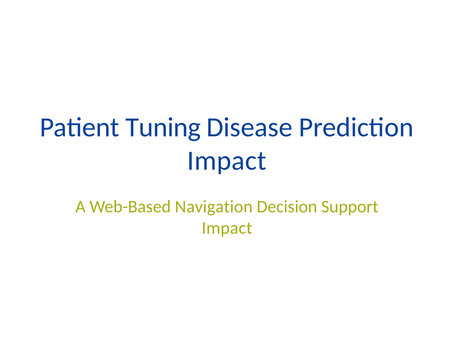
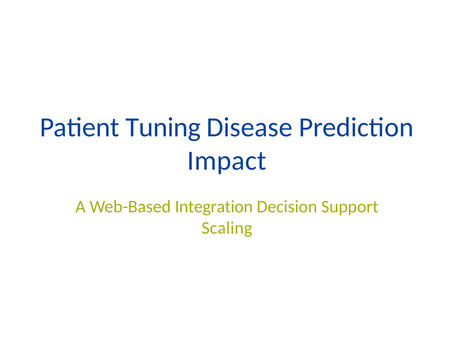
Navigation: Navigation -> Integration (214, 207)
Impact: Impact -> Scaling (227, 228)
